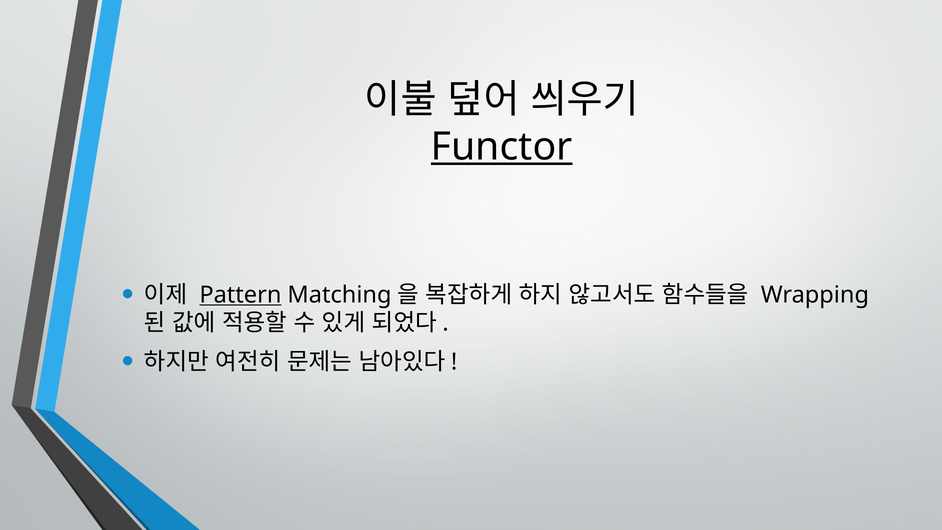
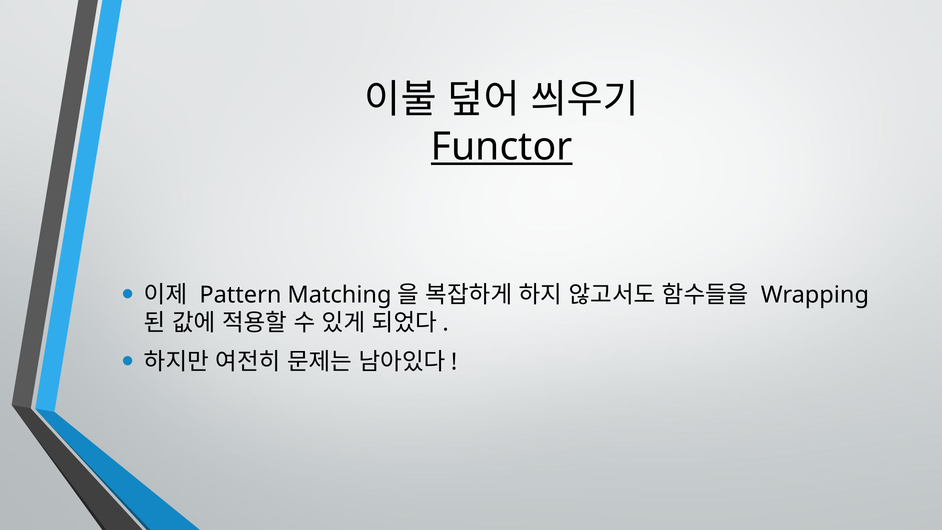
Pattern underline: present -> none (240, 295)
